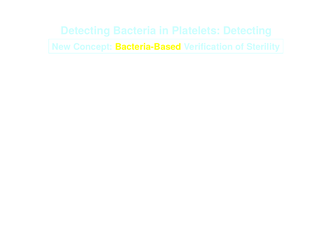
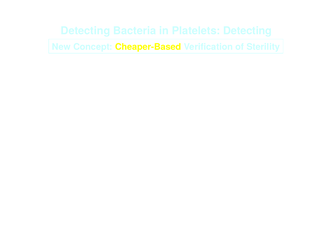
Bacteria-Based: Bacteria-Based -> Cheaper-Based (148, 47)
